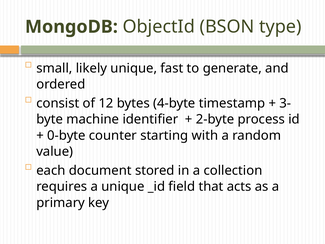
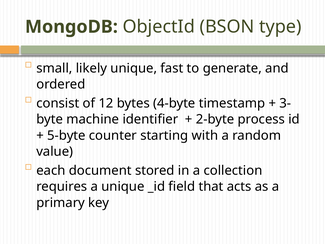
0-byte: 0-byte -> 5-byte (66, 135)
